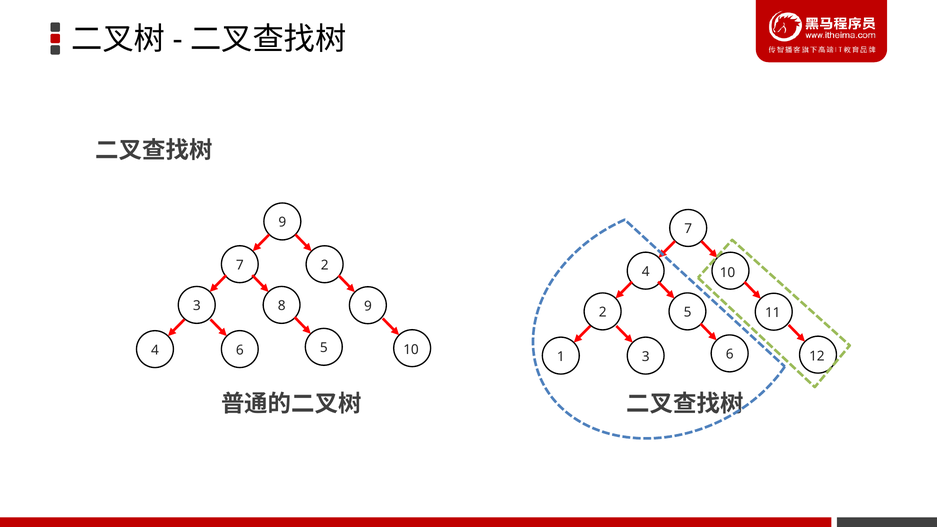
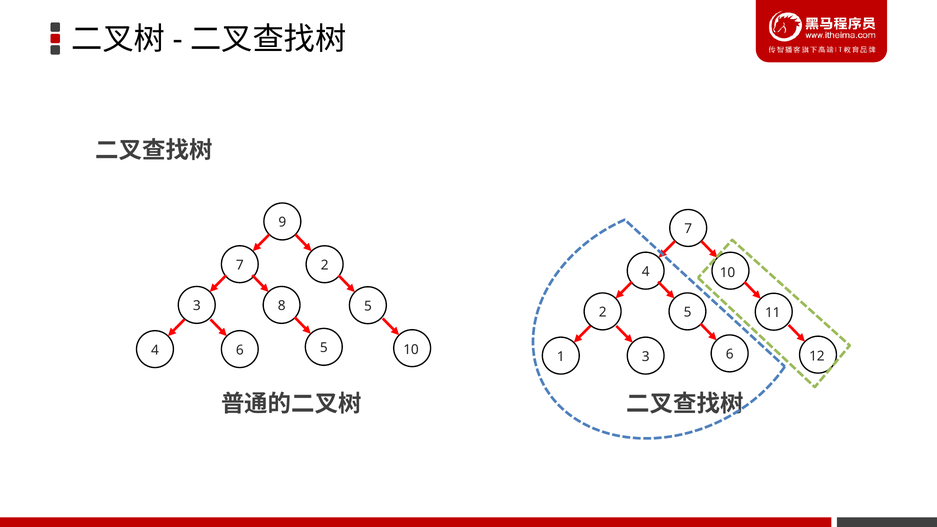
8 9: 9 -> 5 (368, 306)
